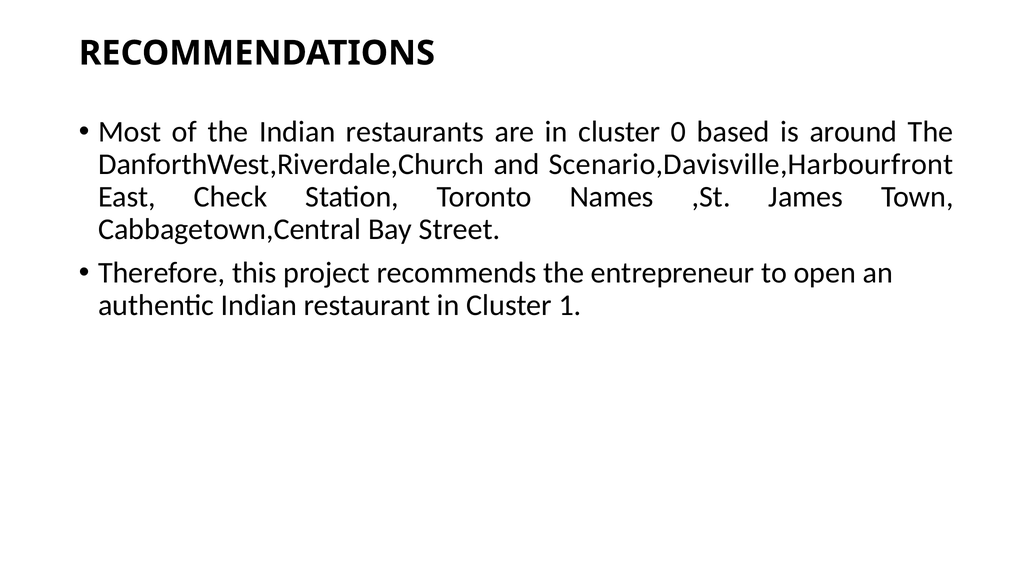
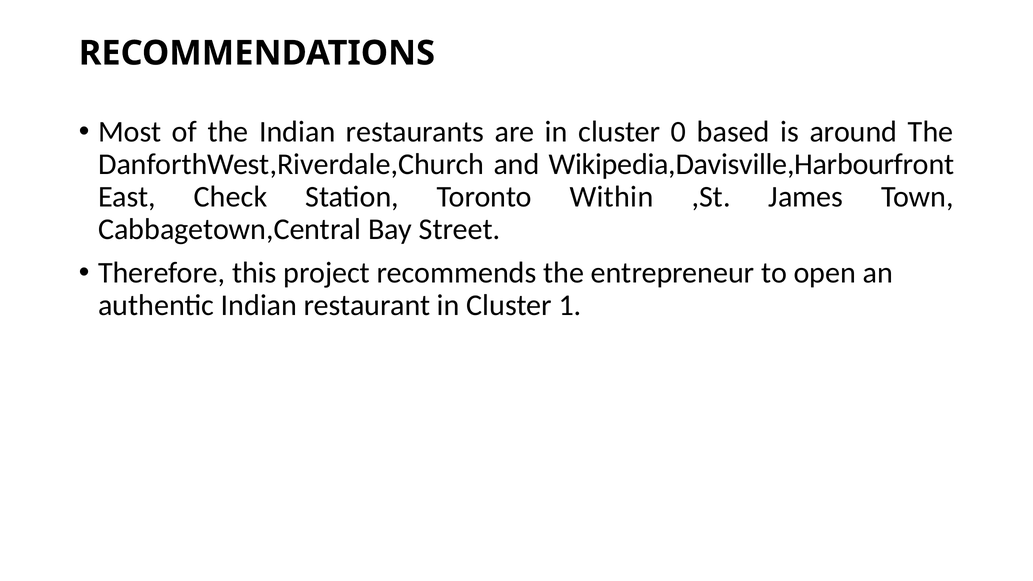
Scenario,Davisville,Harbourfront: Scenario,Davisville,Harbourfront -> Wikipedia,Davisville,Harbourfront (751, 165)
Names: Names -> Within (611, 197)
